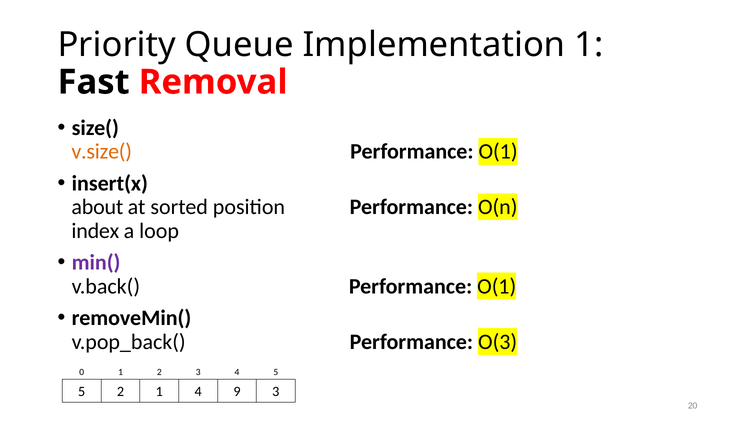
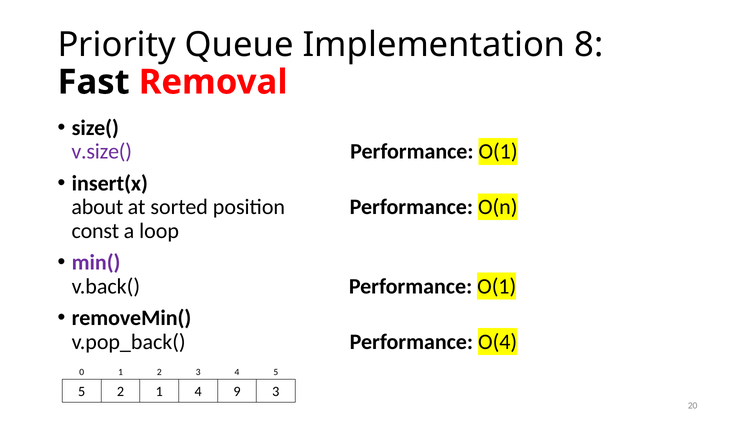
Implementation 1: 1 -> 8 (589, 45)
v.size( colour: orange -> purple (102, 151)
index: index -> const (95, 231)
O(3: O(3 -> O(4 (498, 342)
